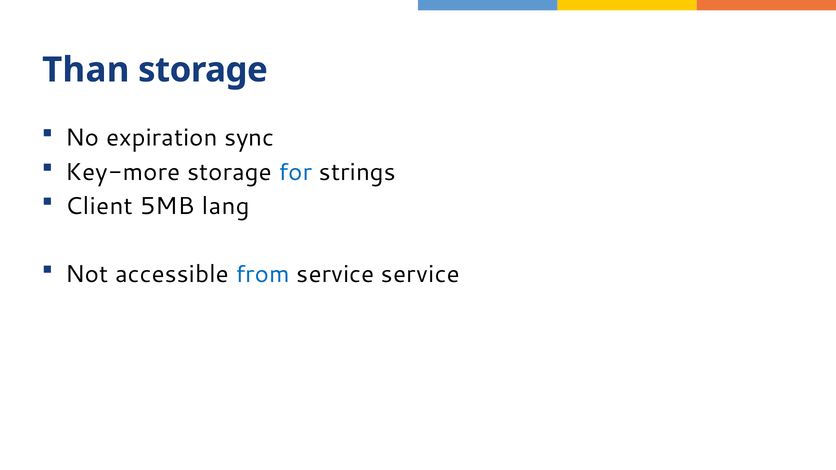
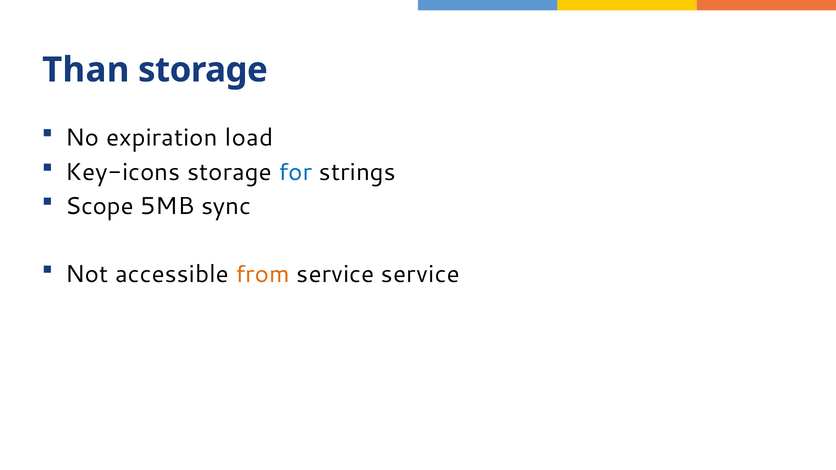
sync: sync -> load (249, 138)
Key-more: Key-more -> Key-icons (123, 172)
Client: Client -> Scope (99, 206)
lang: lang -> sync (226, 206)
from colour: blue -> orange (263, 275)
